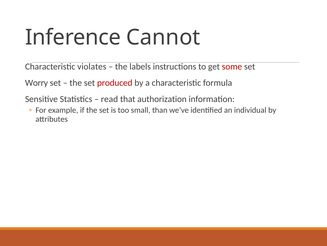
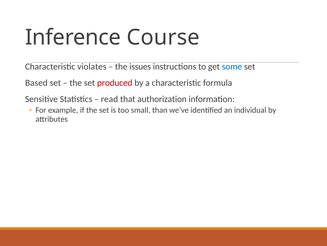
Cannot: Cannot -> Course (163, 37)
labels: labels -> issues (140, 66)
some colour: red -> blue (232, 66)
Worry: Worry -> Based (36, 83)
